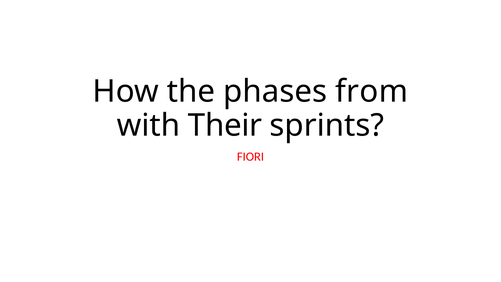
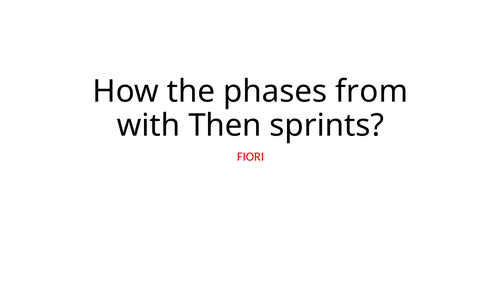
Their: Their -> Then (225, 125)
